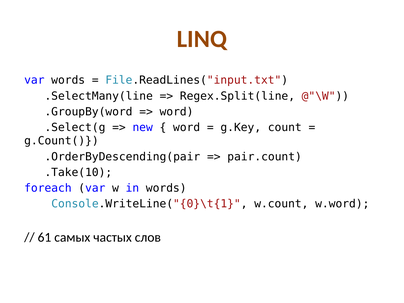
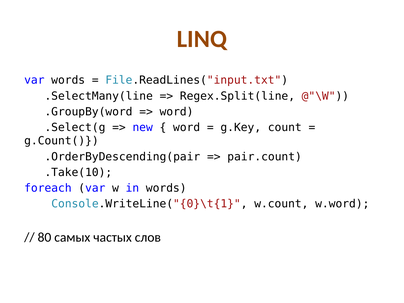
61: 61 -> 80 (44, 237)
